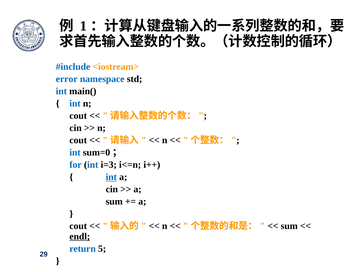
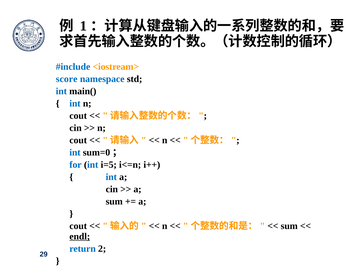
error: error -> score (67, 79)
i=3: i=3 -> i=5 (109, 165)
int underline: present -> none (111, 177)
5: 5 -> 2 (102, 249)
